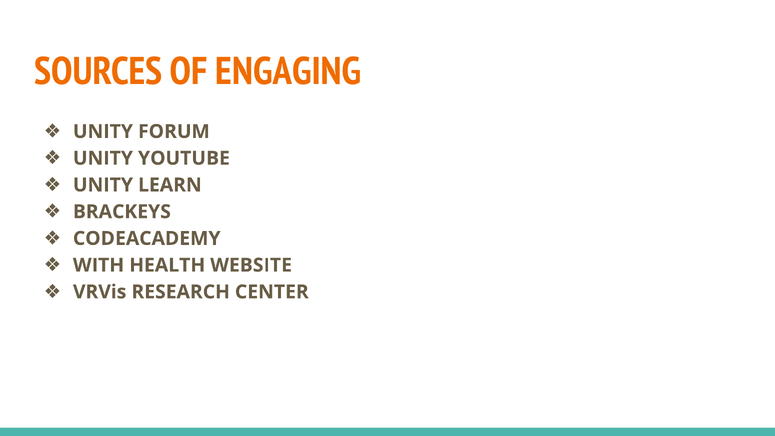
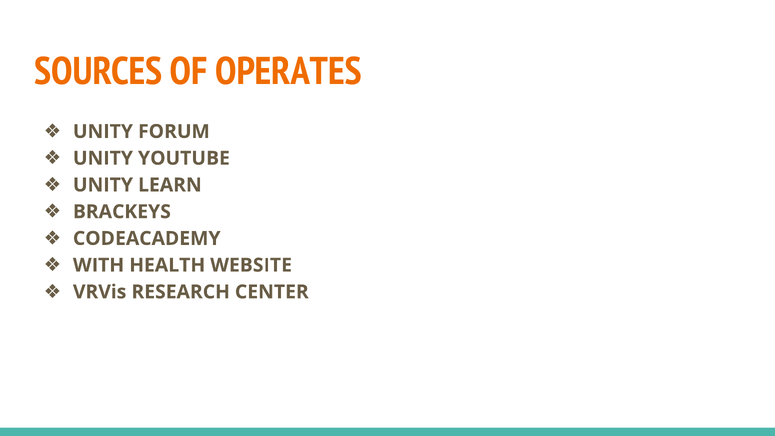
ENGAGING: ENGAGING -> OPERATES (289, 71)
